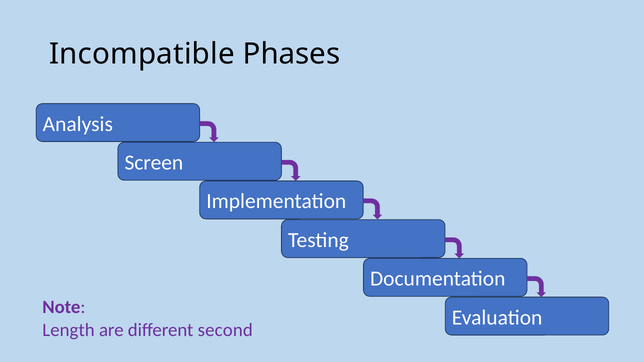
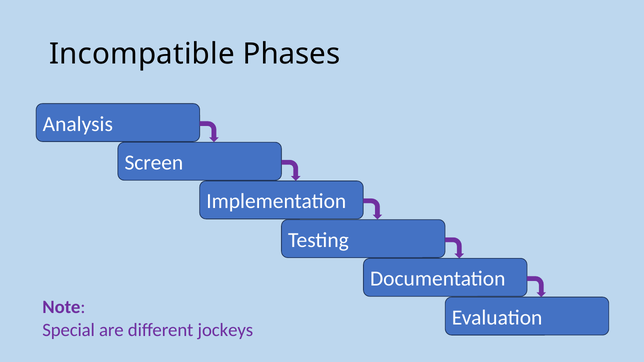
Length: Length -> Special (69, 330)
second: second -> jockeys (225, 330)
